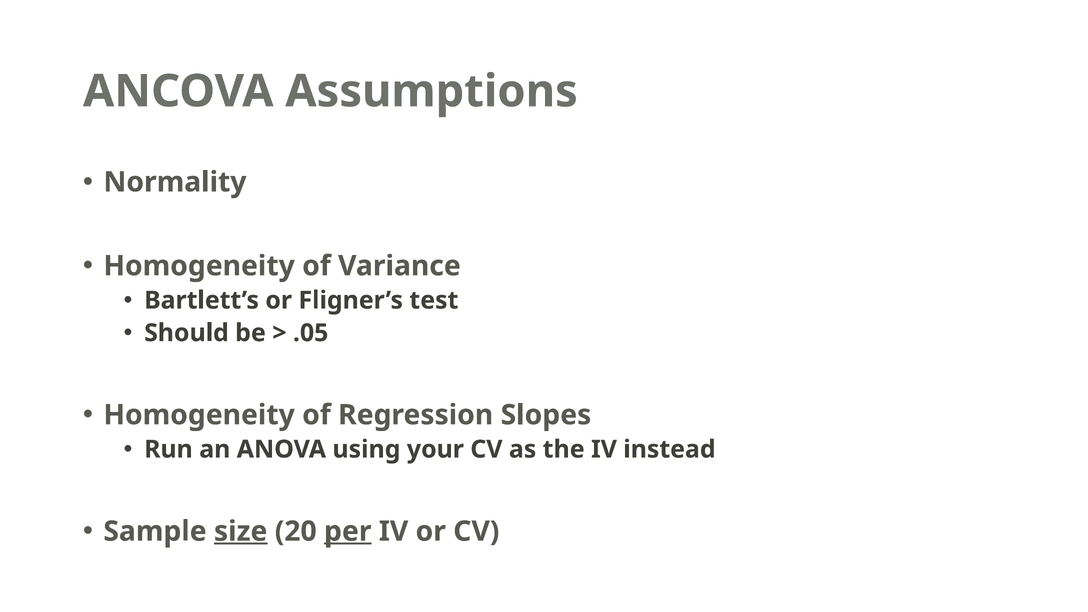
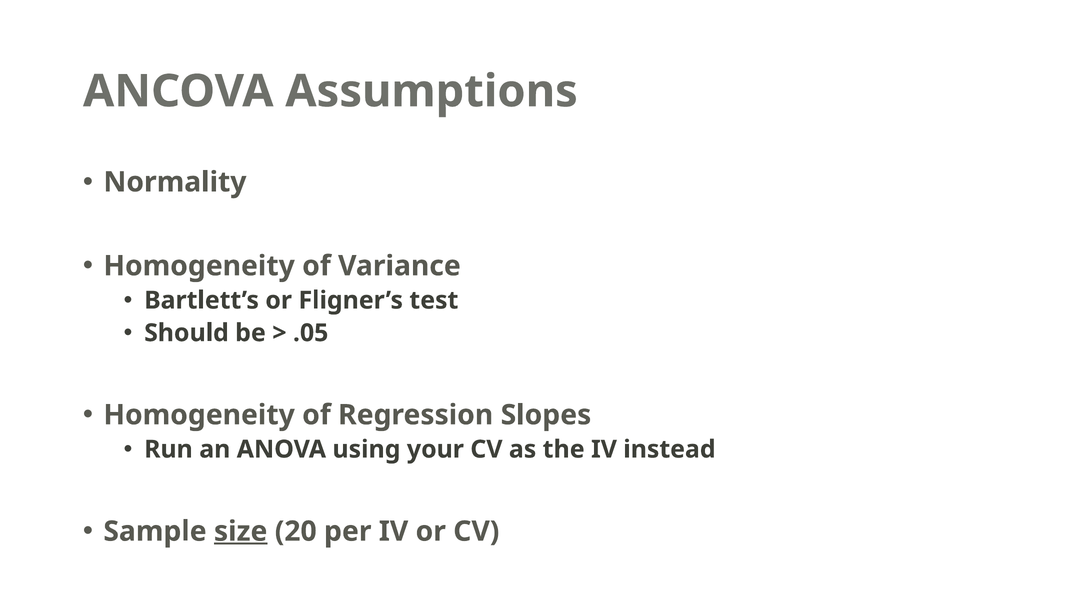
per underline: present -> none (348, 531)
